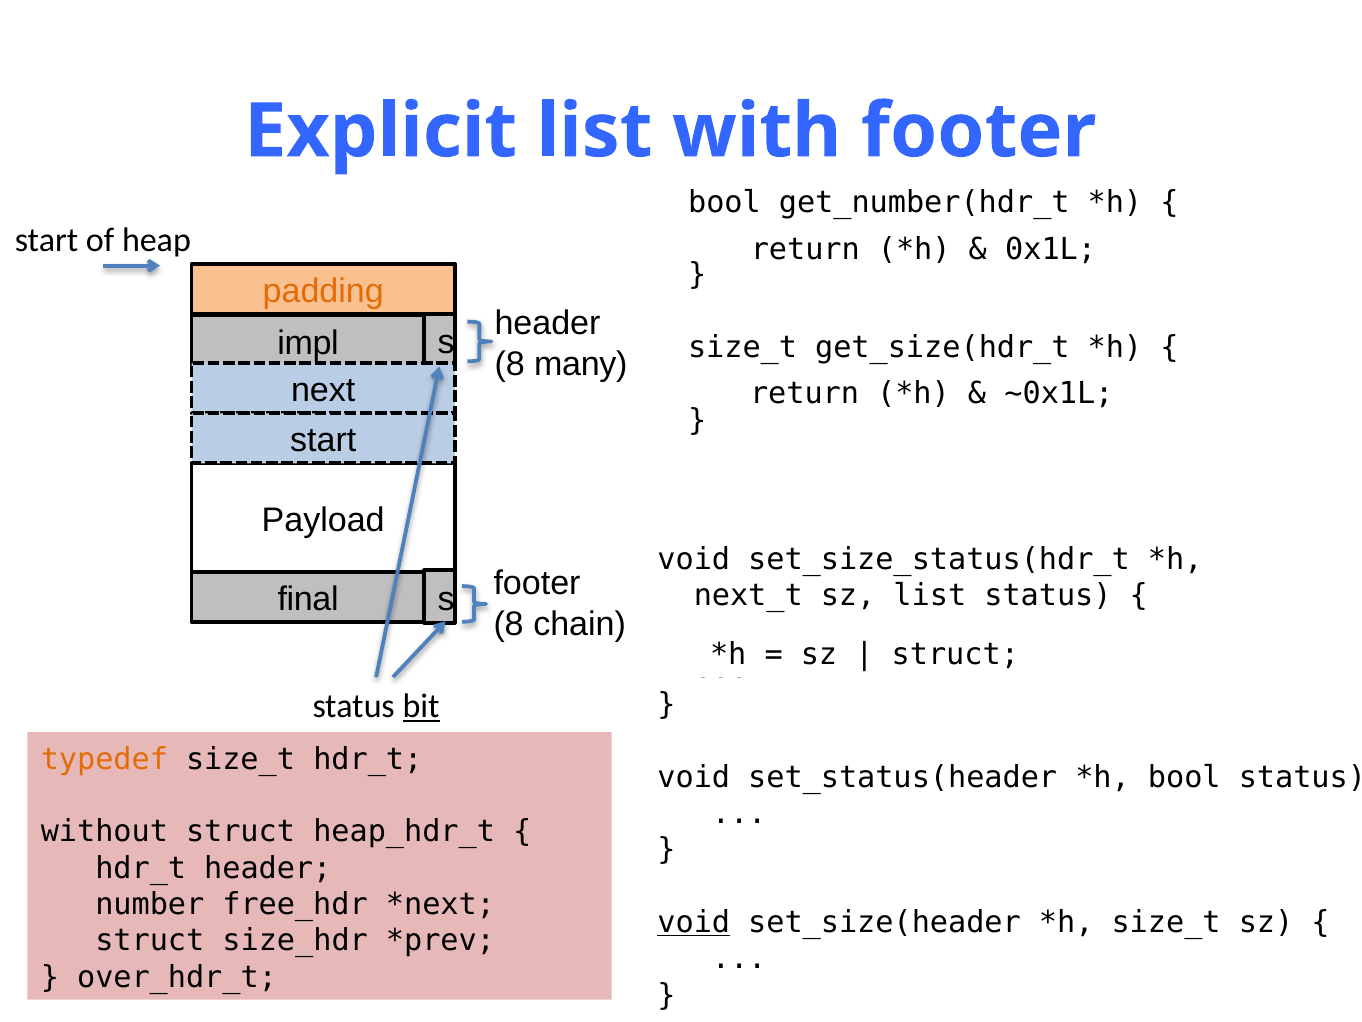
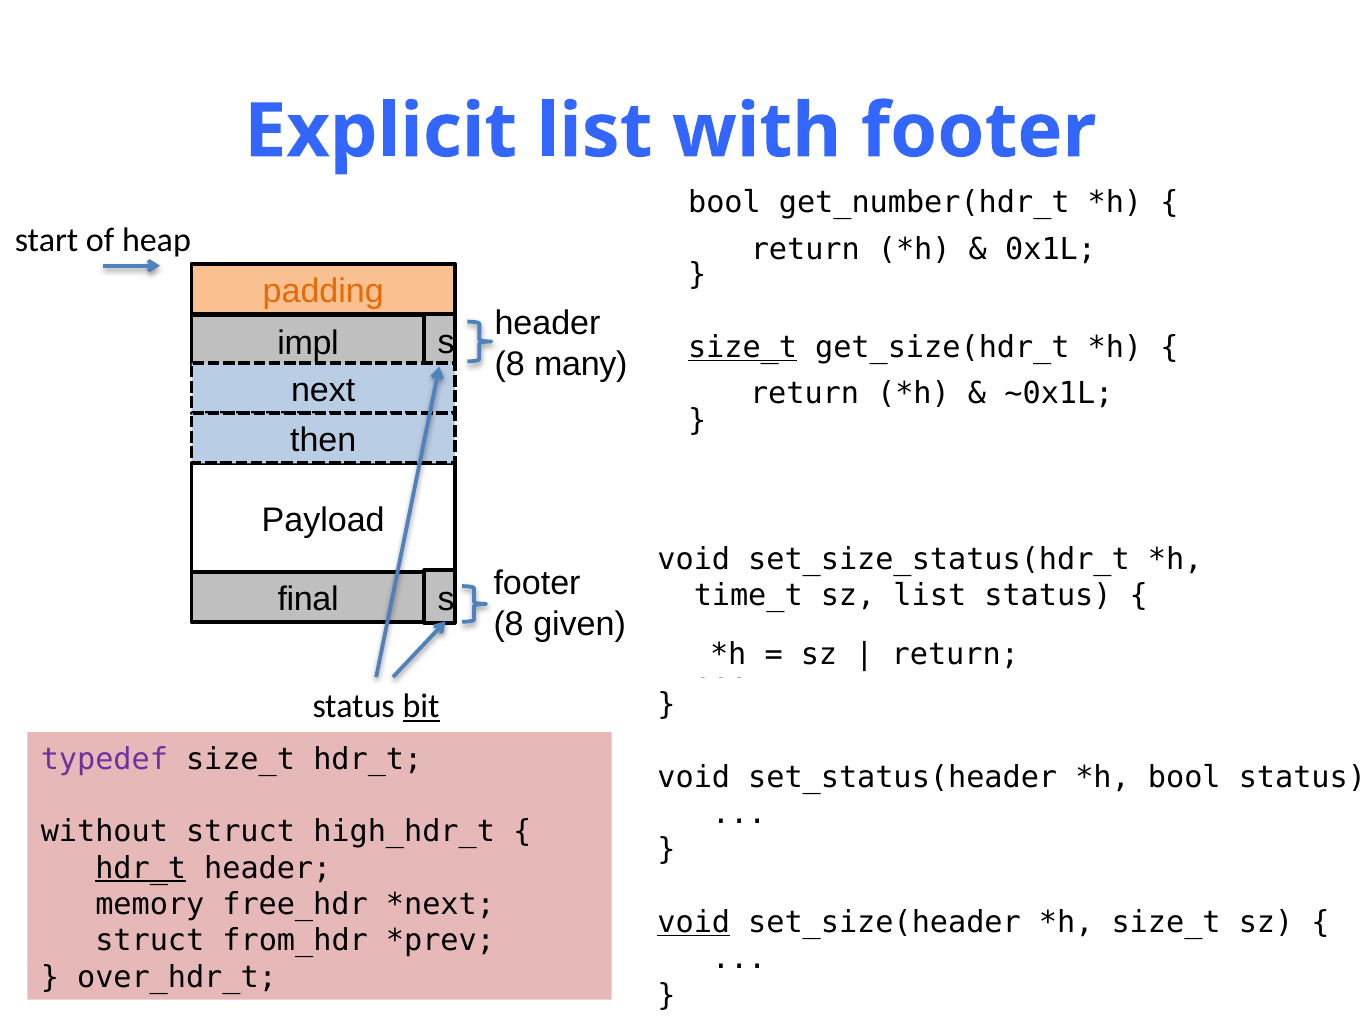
size_t underline: none -> present (743, 347)
start: start -> then (323, 440)
next_t: next_t -> time_t (748, 595)
chain: chain -> given (580, 624)
struct: struct -> return (955, 655)
typedef colour: orange -> purple (104, 759)
heap_hdr_t: heap_hdr_t -> high_hdr_t (404, 831)
hdr_t underline: none -> present (141, 868)
number: number -> memory (150, 904)
size_hdr: size_hdr -> from_hdr (295, 940)
